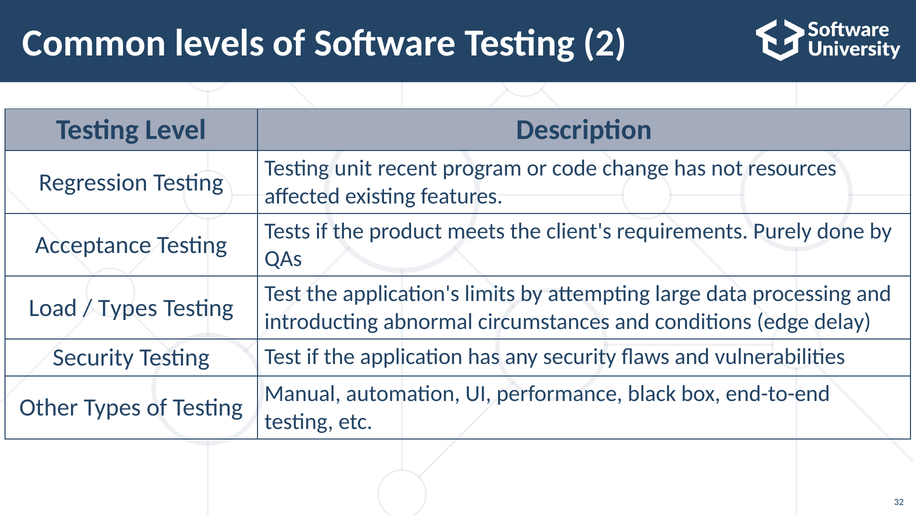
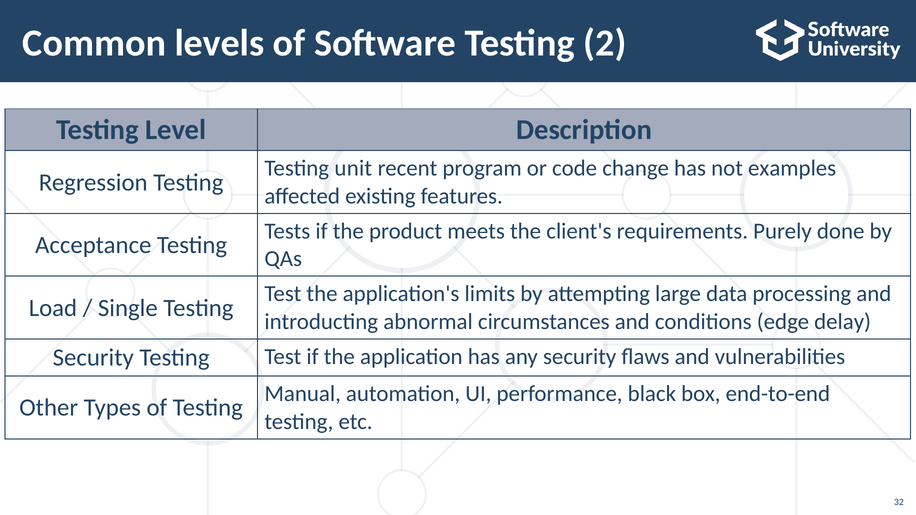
resources: resources -> examples (792, 168)
Types: Types -> Single (128, 308)
